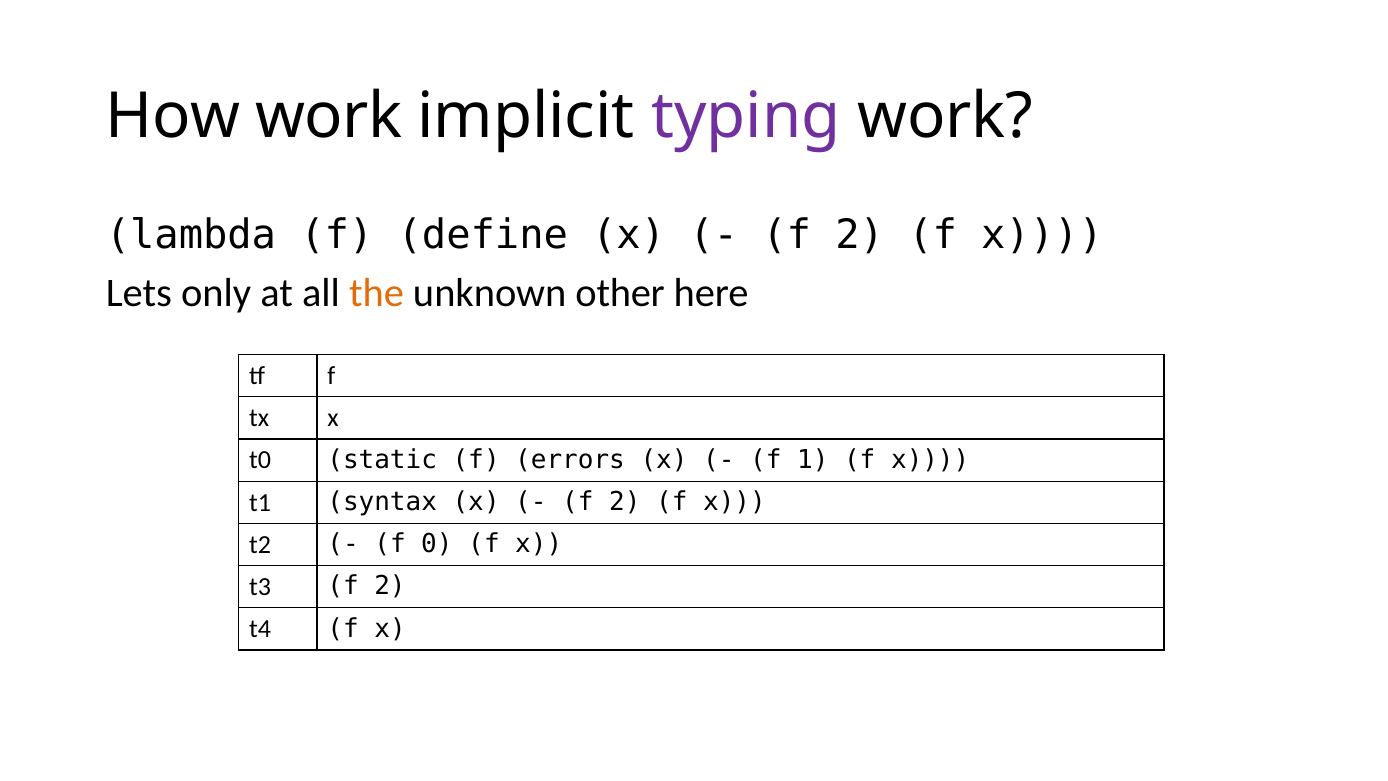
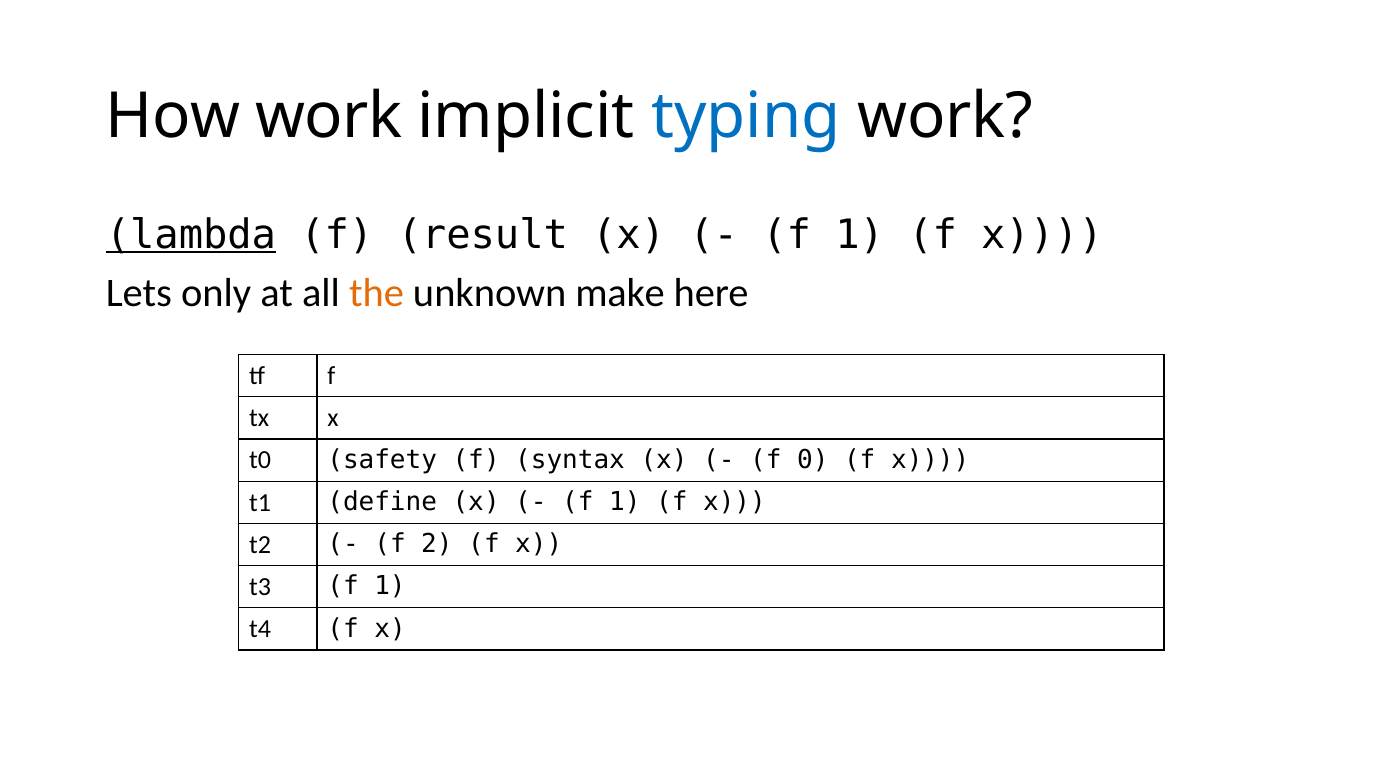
typing colour: purple -> blue (746, 117)
lambda underline: none -> present (191, 235)
define: define -> result (483, 235)
2: 2 -> 1 (860, 235)
other: other -> make (620, 293)
static: static -> safety (382, 459)
errors: errors -> syntax (570, 459)
1: 1 -> 0 (813, 459)
syntax: syntax -> define (382, 502)
2: 2 -> 1 (625, 502)
0: 0 -> 2 (437, 544)
t3 f 2: 2 -> 1 (390, 586)
